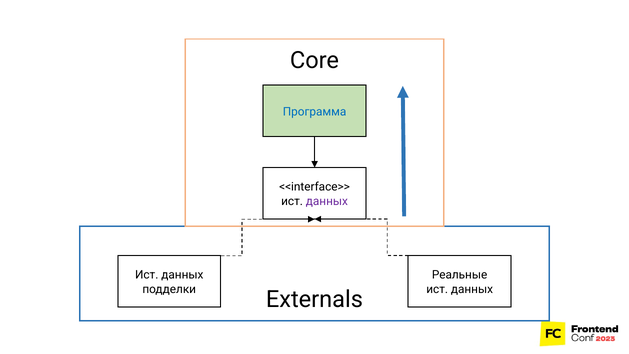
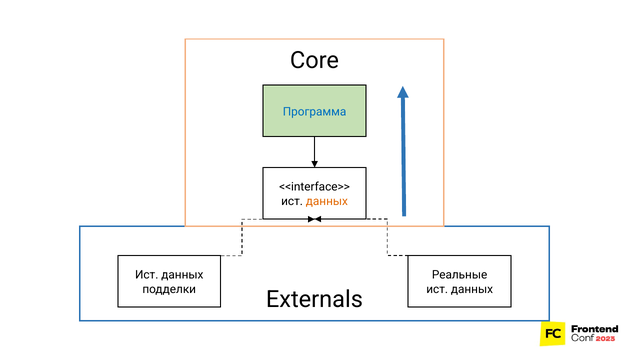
данных colour: purple -> orange (327, 201)
